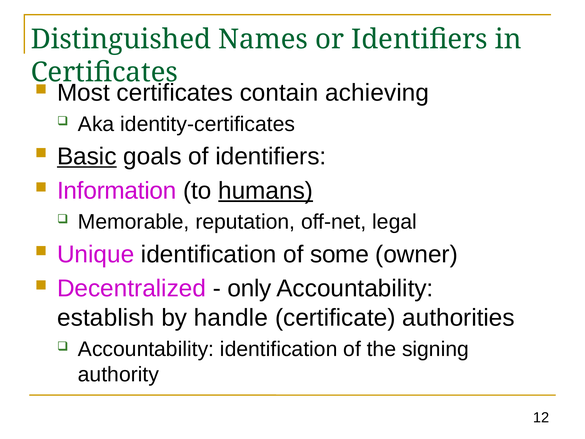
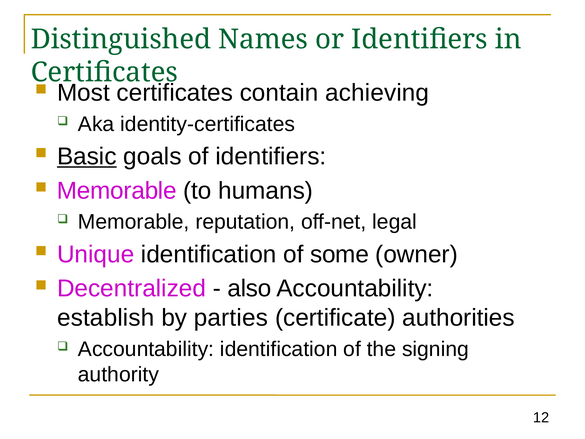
Information: Information -> Memorable (117, 191)
humans underline: present -> none (266, 191)
only: only -> also (249, 288)
handle: handle -> parties (231, 318)
